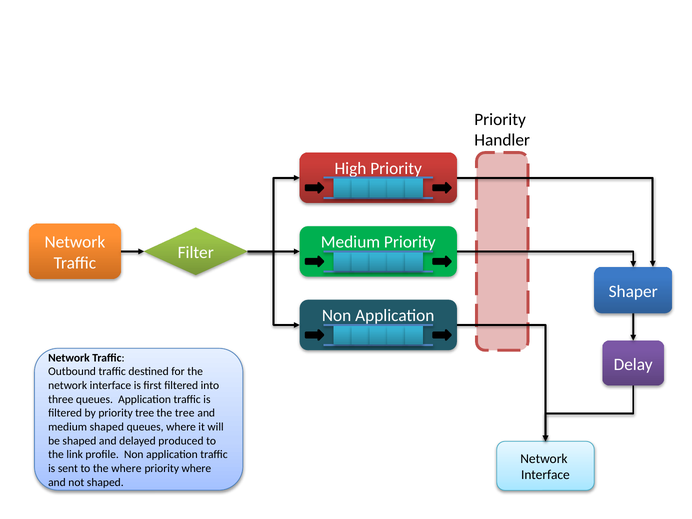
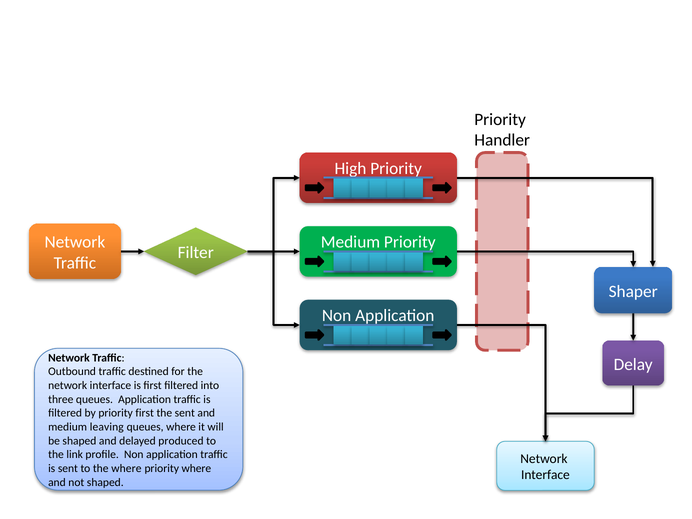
priority tree: tree -> first (145, 413)
the tree: tree -> sent (185, 413)
medium shaped: shaped -> leaving (107, 427)
